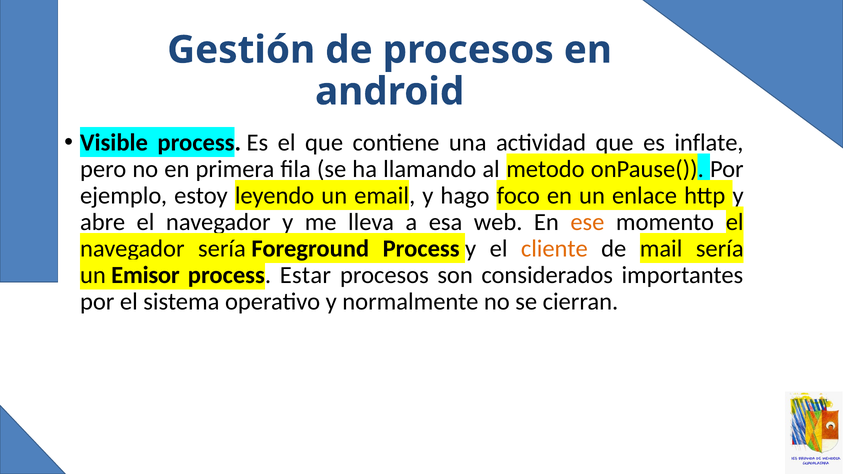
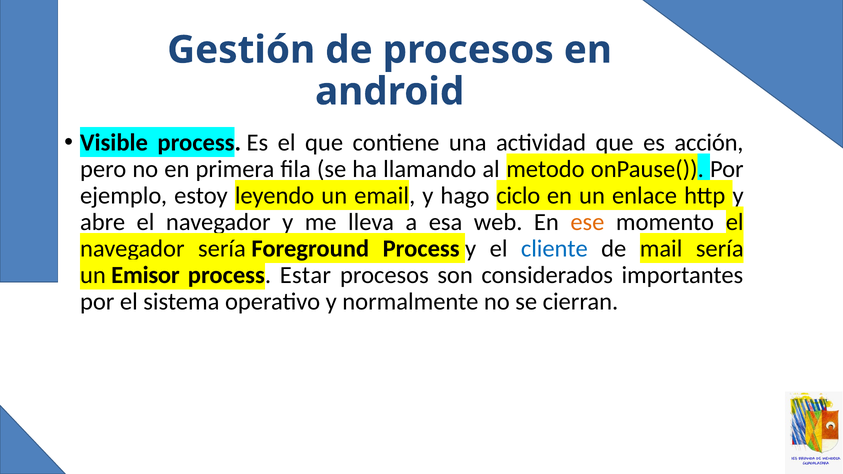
inflate: inflate -> acción (709, 142)
foco: foco -> ciclo (518, 195)
cliente colour: orange -> blue (554, 249)
